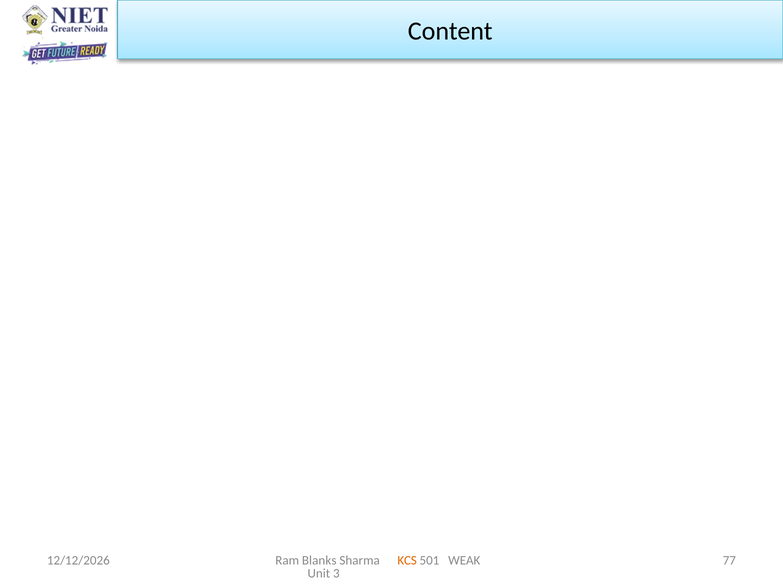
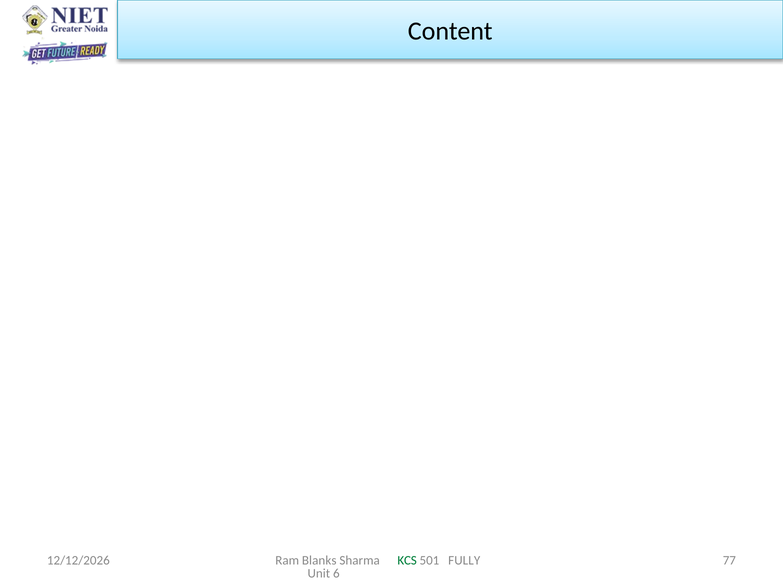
KCS colour: orange -> green (407, 561)
WEAK: WEAK -> FULLY (464, 561)
3: 3 -> 6 (336, 574)
